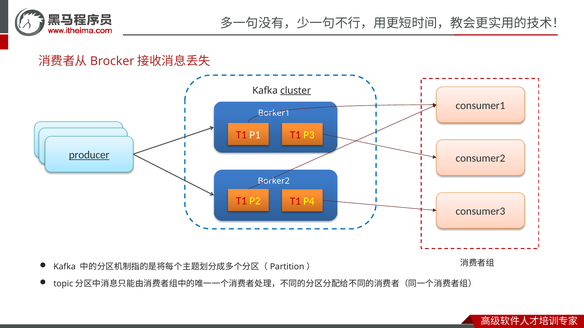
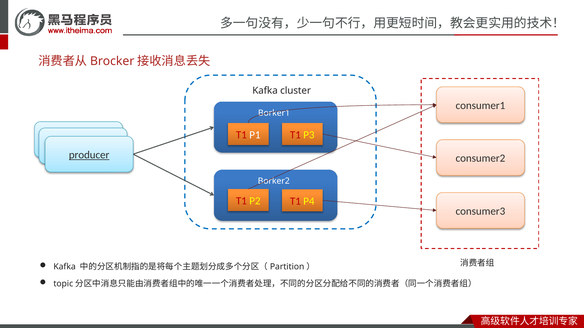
cluster underline: present -> none (296, 91)
